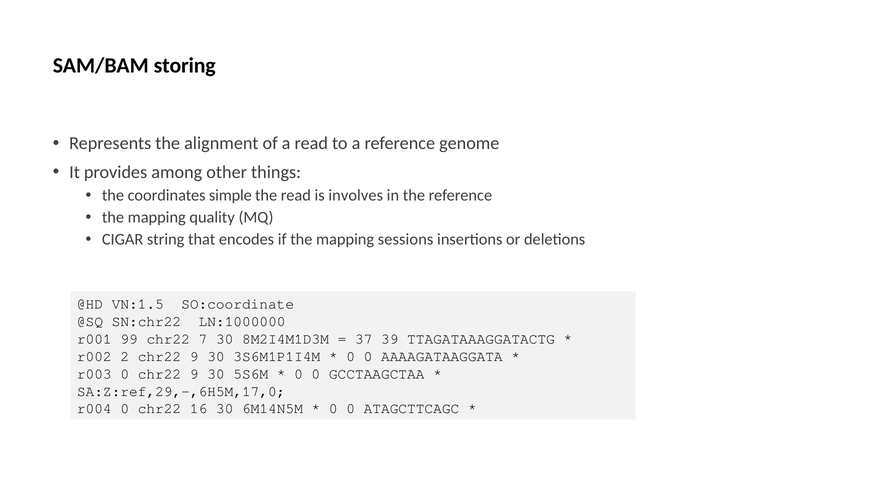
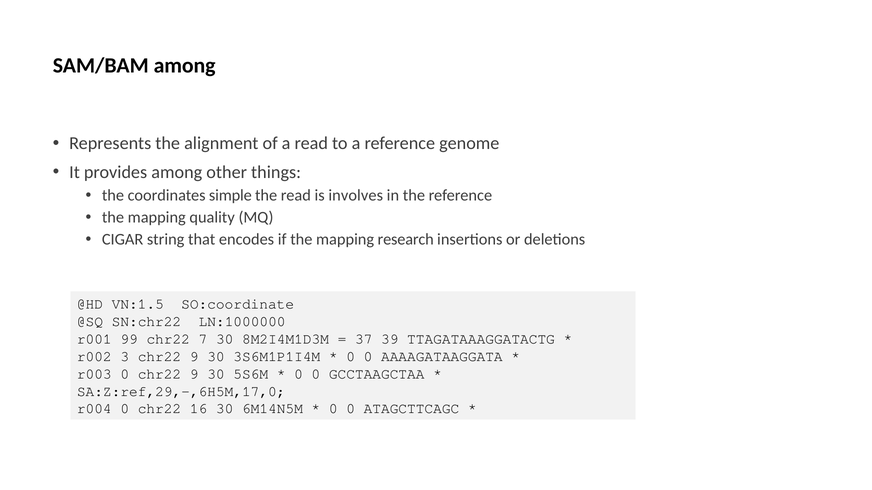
SAM/BAM storing: storing -> among (185, 66)
sessions: sessions -> research (406, 240)
2: 2 -> 3 (125, 357)
